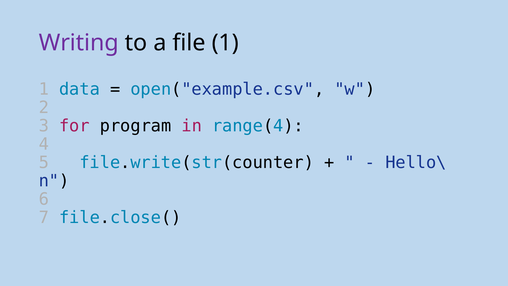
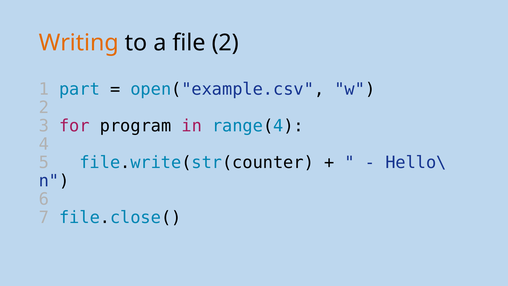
Writing colour: purple -> orange (79, 43)
file 1: 1 -> 2 (225, 43)
data: data -> part (79, 89)
